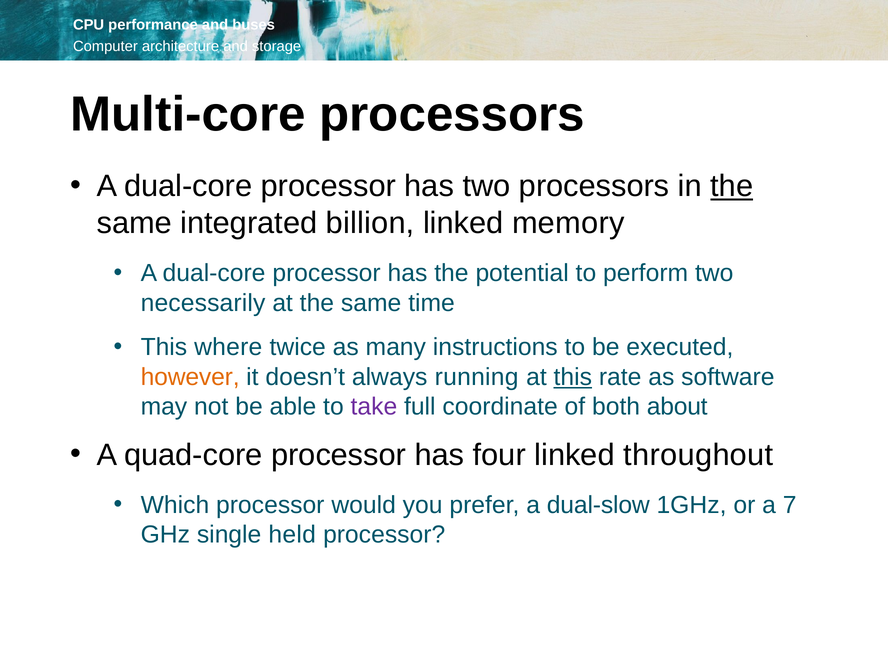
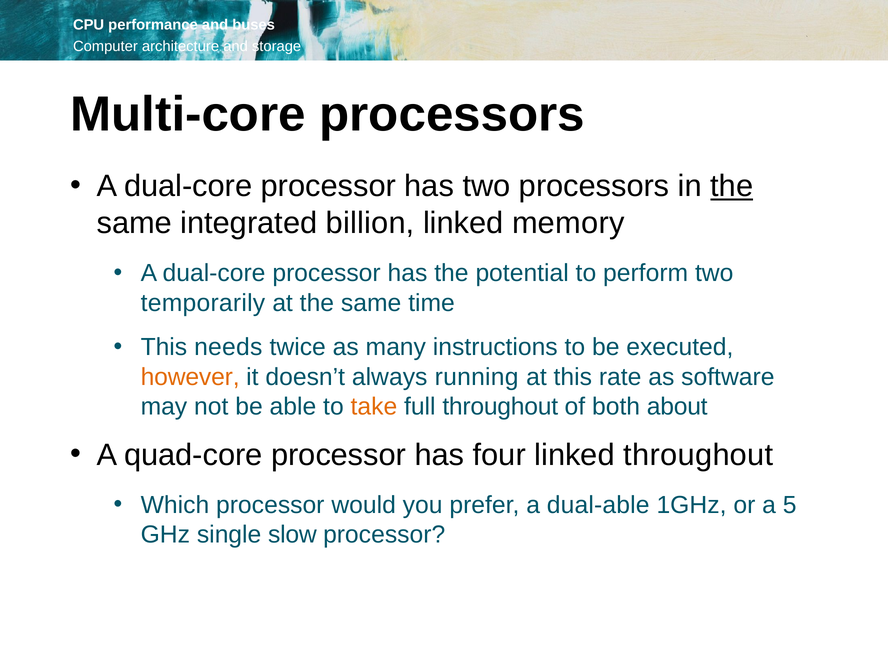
necessarily: necessarily -> temporarily (203, 303)
where: where -> needs (228, 347)
this underline: present -> none (573, 377)
take colour: purple -> orange (374, 407)
full coordinate: coordinate -> throughout (500, 407)
dual-slow: dual-slow -> dual-able (598, 505)
7: 7 -> 5 (790, 505)
held: held -> slow (292, 535)
